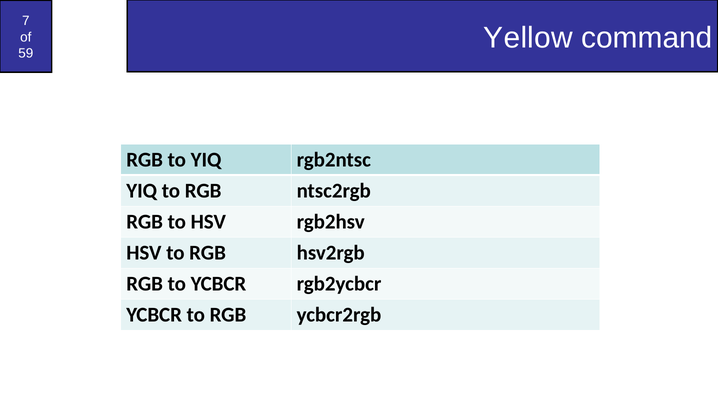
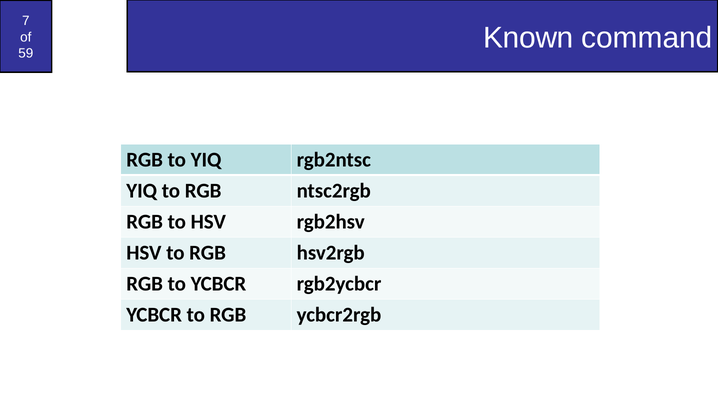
Yellow: Yellow -> Known (528, 38)
